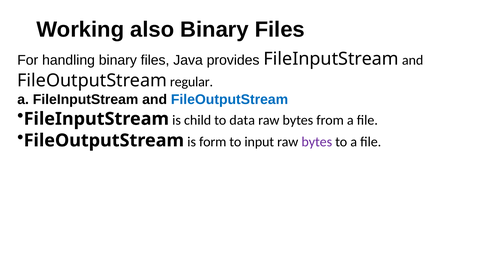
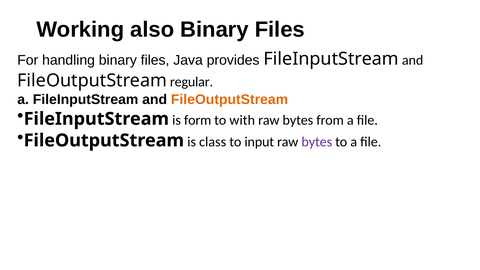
FileOutputStream colour: blue -> orange (230, 99)
child: child -> form (198, 120)
data: data -> with (242, 120)
form: form -> class (213, 142)
